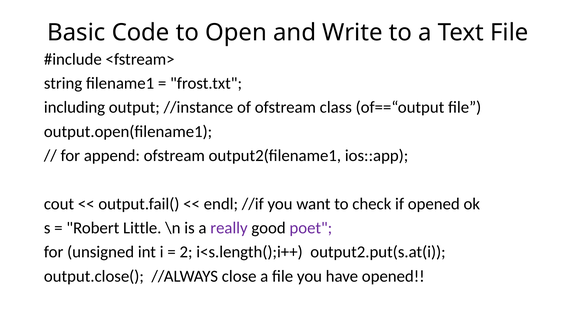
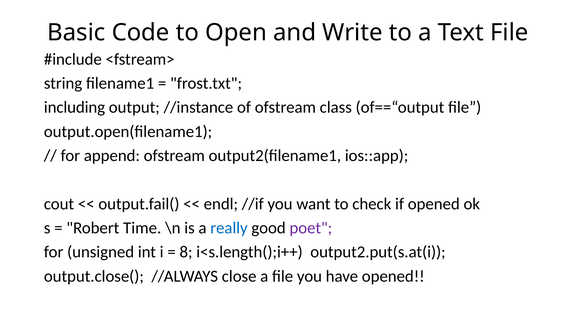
Little: Little -> Time (142, 228)
really colour: purple -> blue (229, 228)
2: 2 -> 8 (186, 252)
